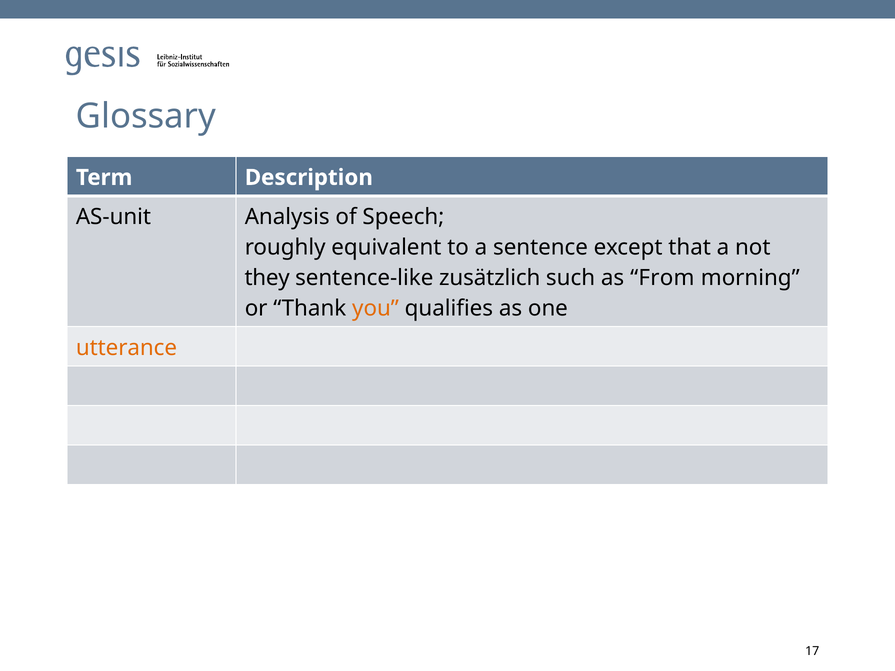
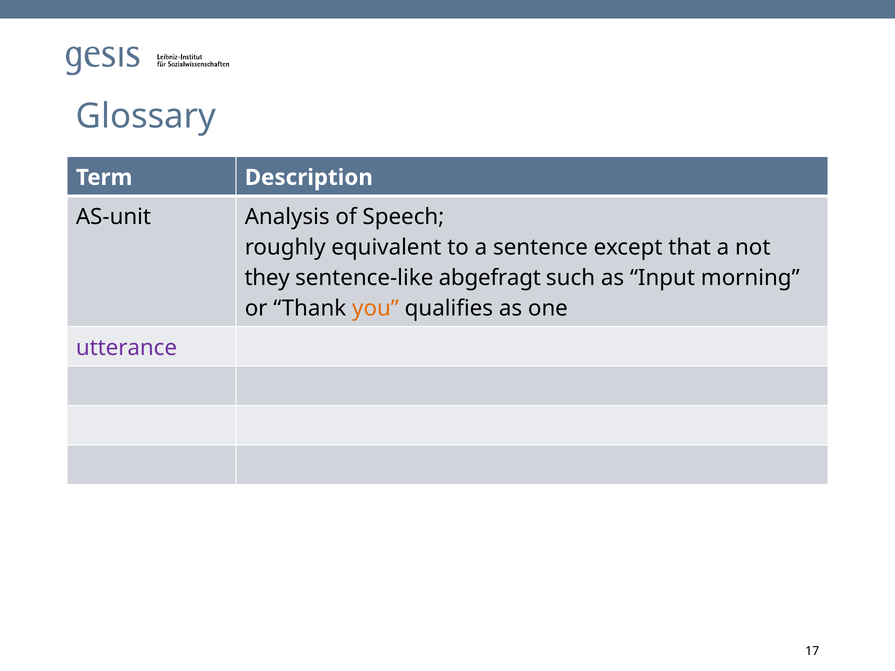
zusätzlich: zusätzlich -> abgefragt (490, 278)
From: From -> Input (662, 278)
utterance colour: orange -> purple (126, 348)
